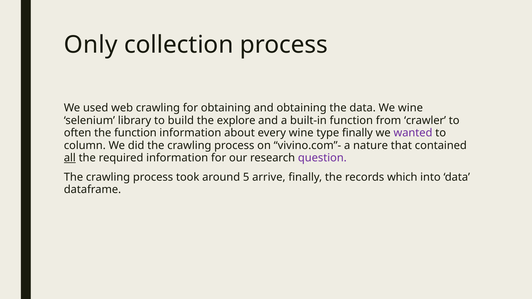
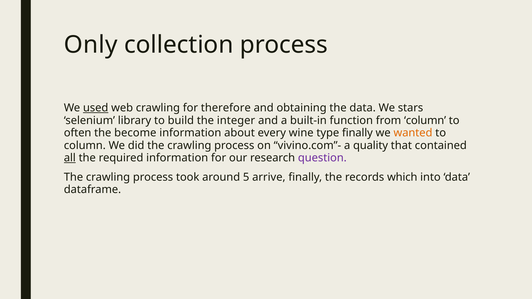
used underline: none -> present (96, 108)
for obtaining: obtaining -> therefore (226, 108)
We wine: wine -> stars (411, 108)
explore: explore -> integer (236, 121)
from crawler: crawler -> column (425, 121)
the function: function -> become (135, 133)
wanted colour: purple -> orange (413, 133)
nature: nature -> quality (371, 146)
